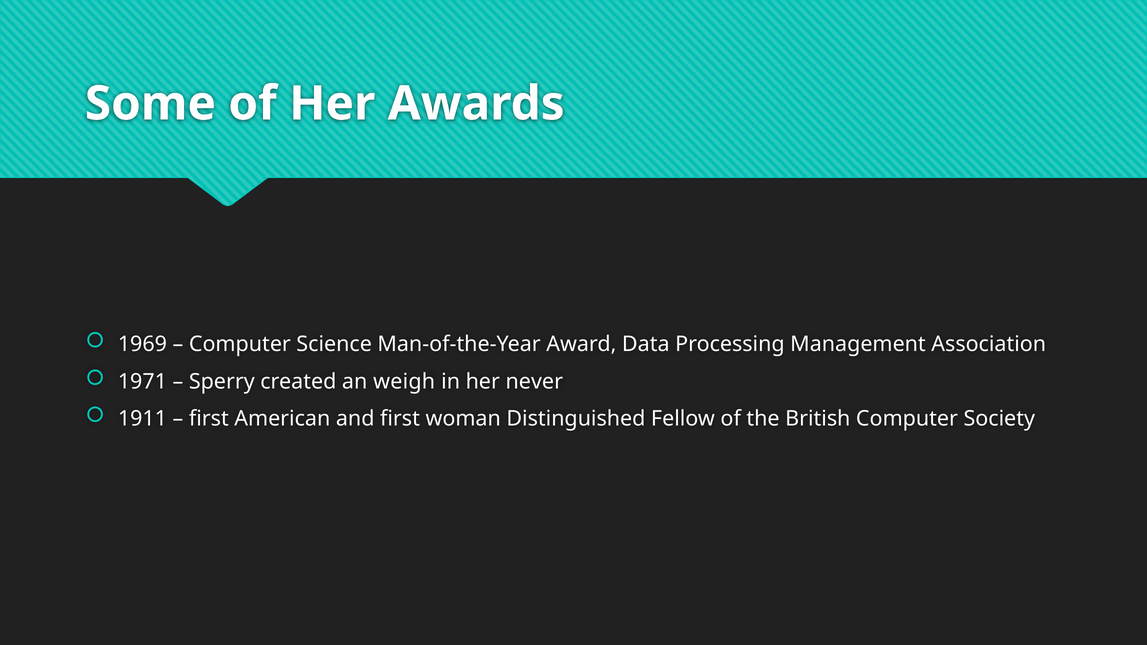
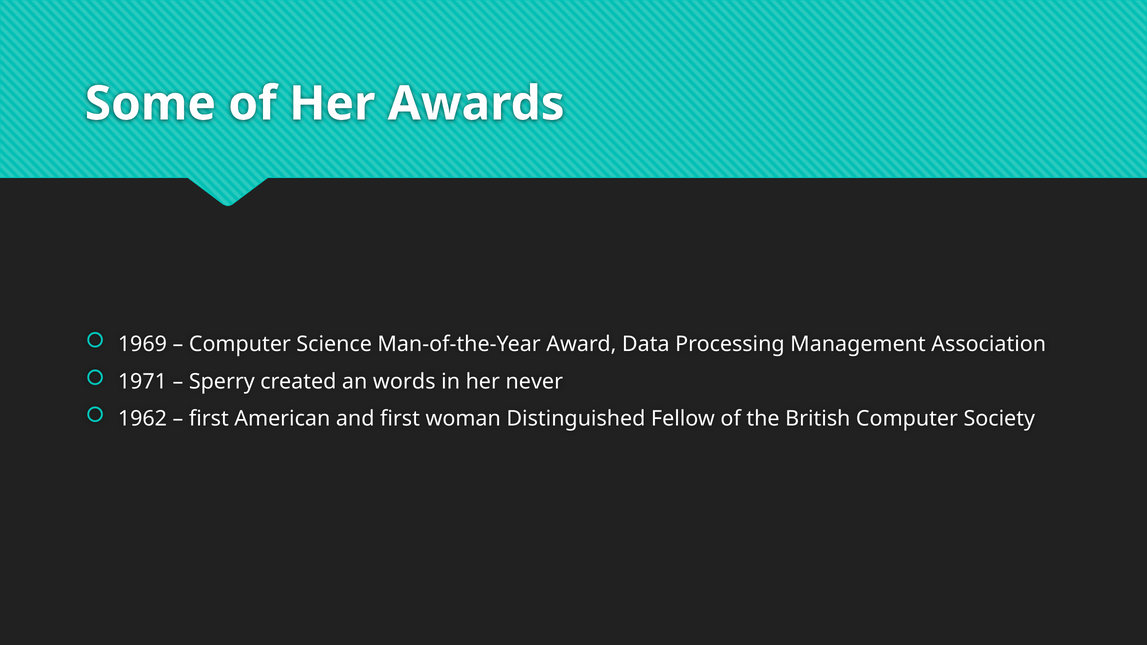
weigh: weigh -> words (404, 382)
1911: 1911 -> 1962 (142, 419)
